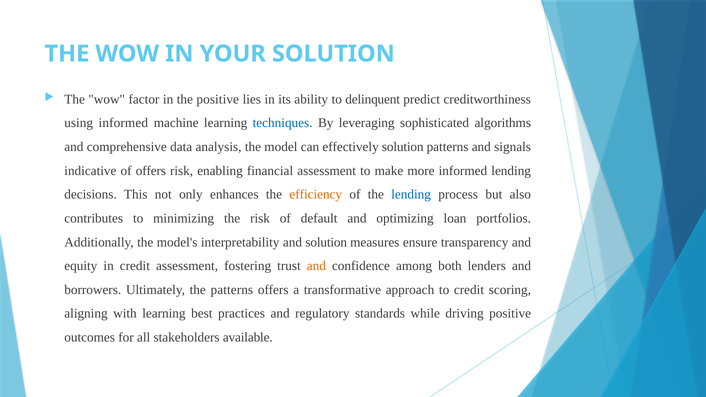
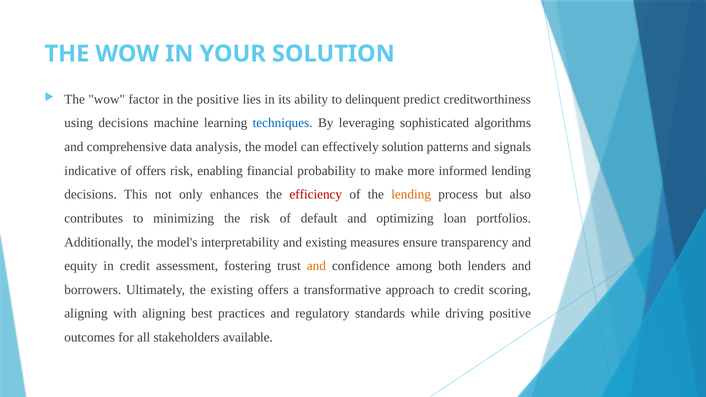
using informed: informed -> decisions (123, 123)
financial assessment: assessment -> probability (327, 171)
efficiency colour: orange -> red (316, 195)
lending colour: blue -> orange (411, 195)
and solution: solution -> existing (326, 242)
the patterns: patterns -> existing (232, 290)
with learning: learning -> aligning (164, 314)
